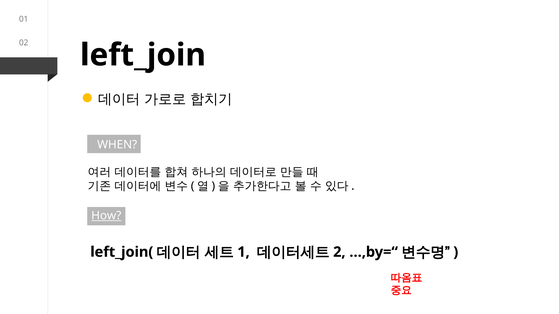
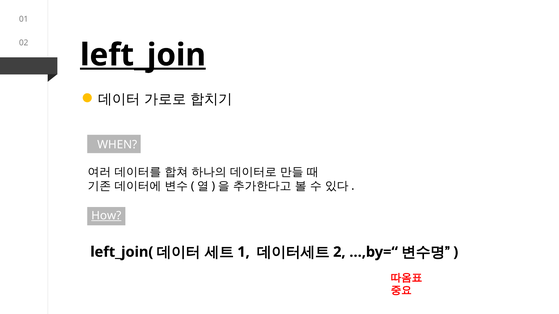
left_join underline: none -> present (143, 55)
